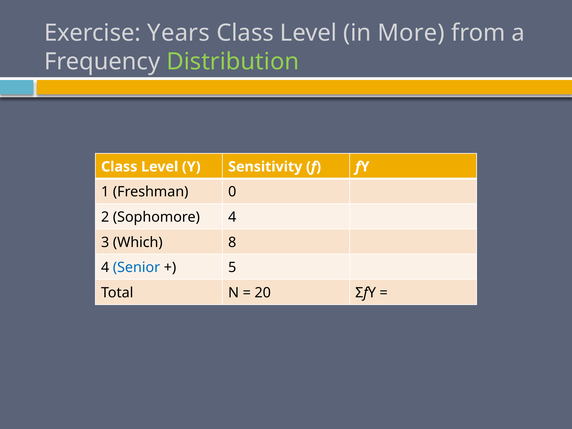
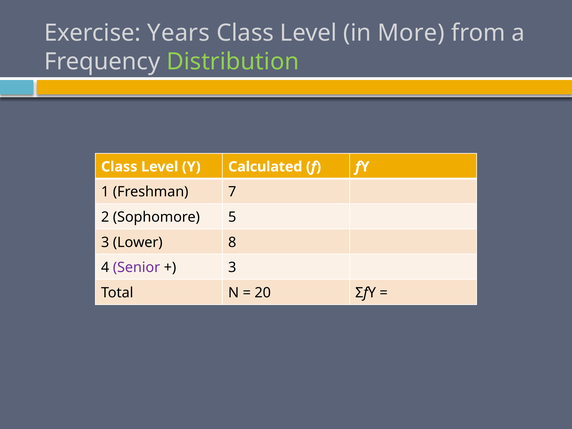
Sensitivity: Sensitivity -> Calculated (265, 167)
0: 0 -> 7 (232, 192)
Sophomore 4: 4 -> 5 (232, 217)
Which: Which -> Lower (138, 242)
Senior colour: blue -> purple (136, 268)
5: 5 -> 3 (232, 268)
